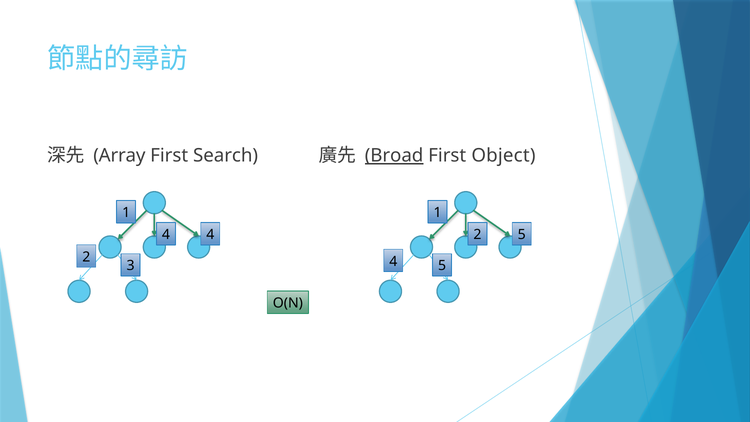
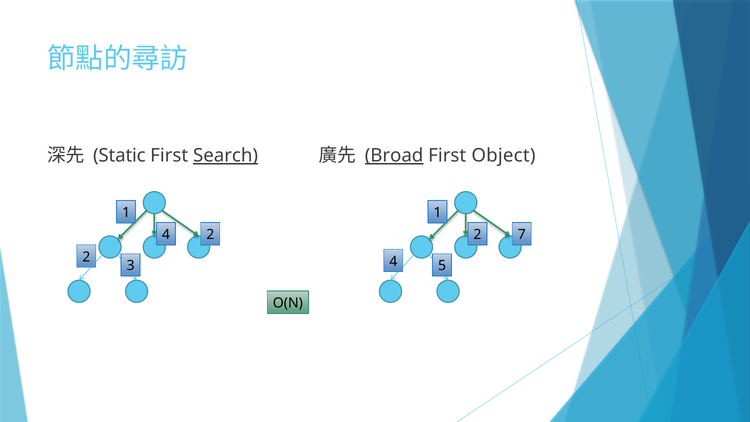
Array: Array -> Static (119, 156)
Search underline: none -> present (226, 156)
4: 4 -> 2 (210, 235)
2 5: 5 -> 7 (522, 235)
